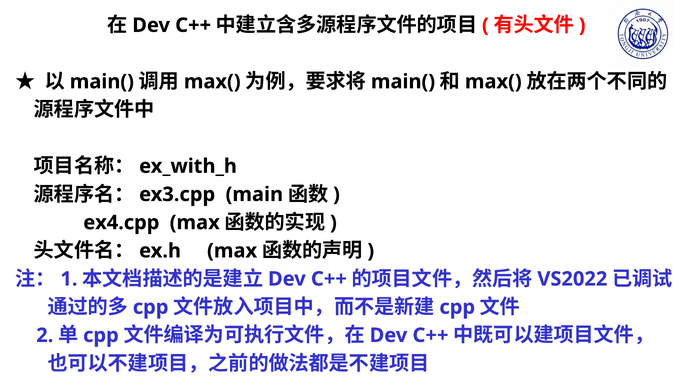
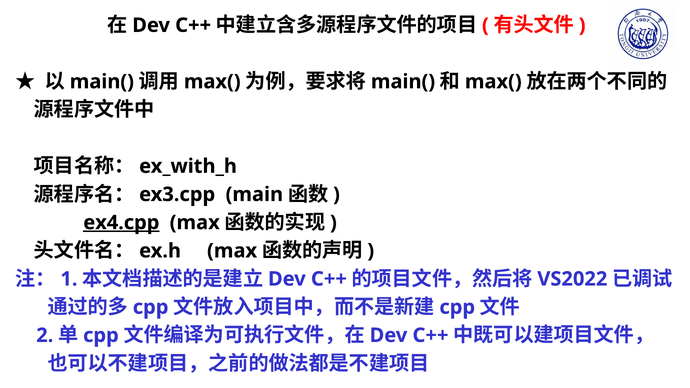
ex4.cpp underline: none -> present (121, 223)
